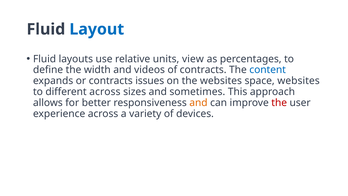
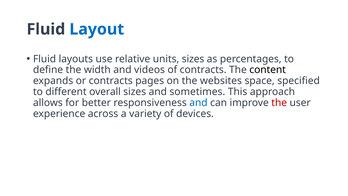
units view: view -> sizes (193, 59)
content colour: blue -> black (268, 70)
issues: issues -> pages (150, 81)
space websites: websites -> specified (299, 81)
different across: across -> overall (105, 92)
and colour: orange -> blue (198, 103)
